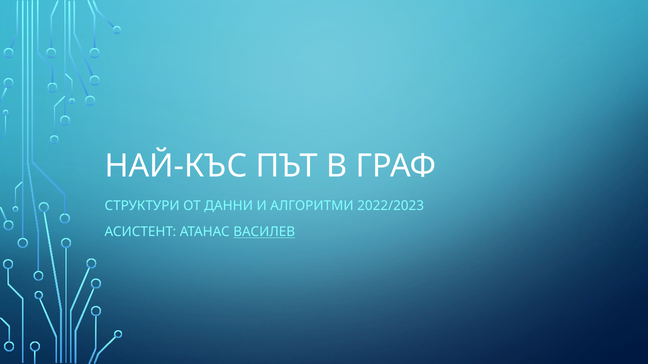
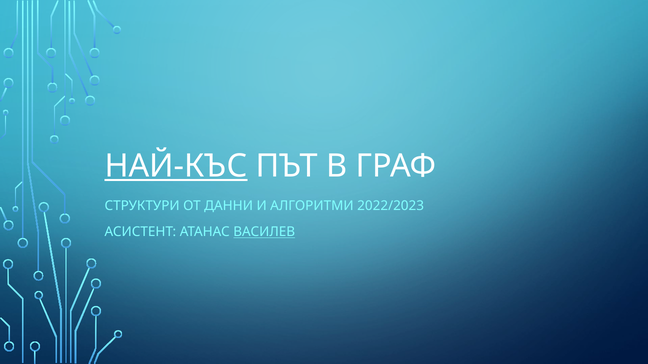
НАЙ-КЪС underline: none -> present (176, 166)
